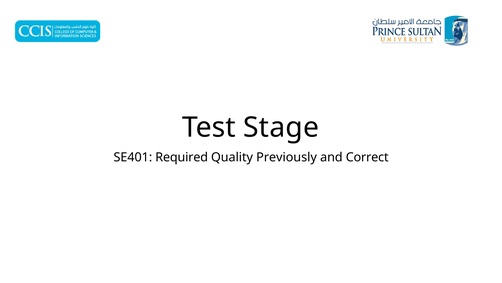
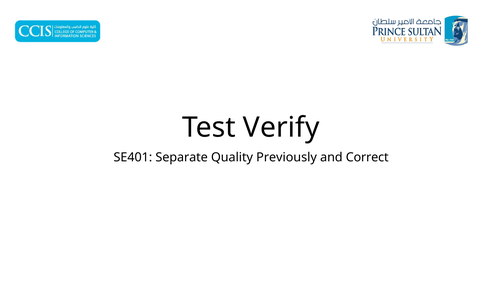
Stage: Stage -> Verify (281, 127)
Required: Required -> Separate (182, 157)
